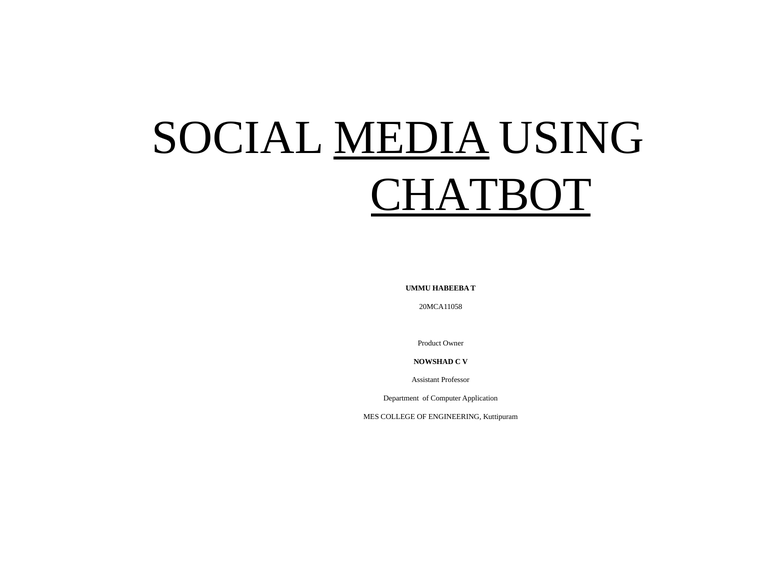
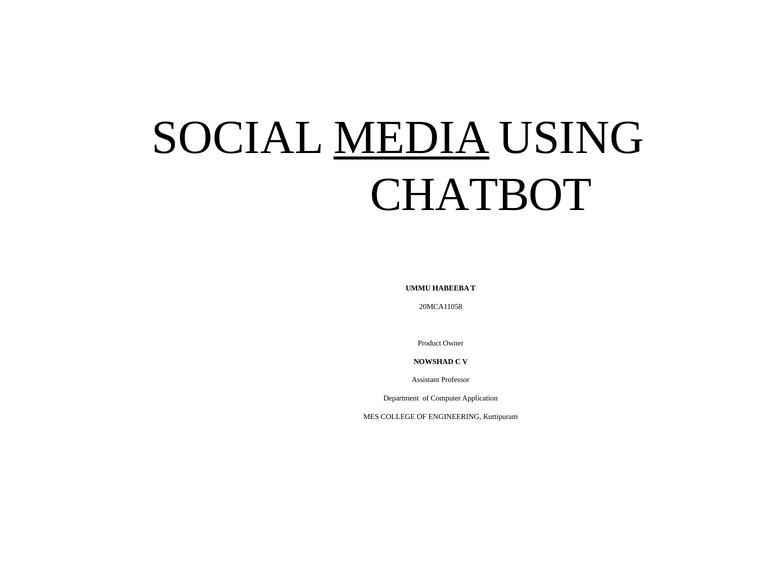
CHATBOT underline: present -> none (481, 195)
